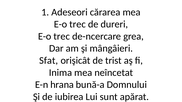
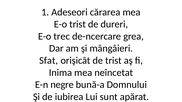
trec: trec -> trist (78, 24)
hrana: hrana -> negre (62, 85)
